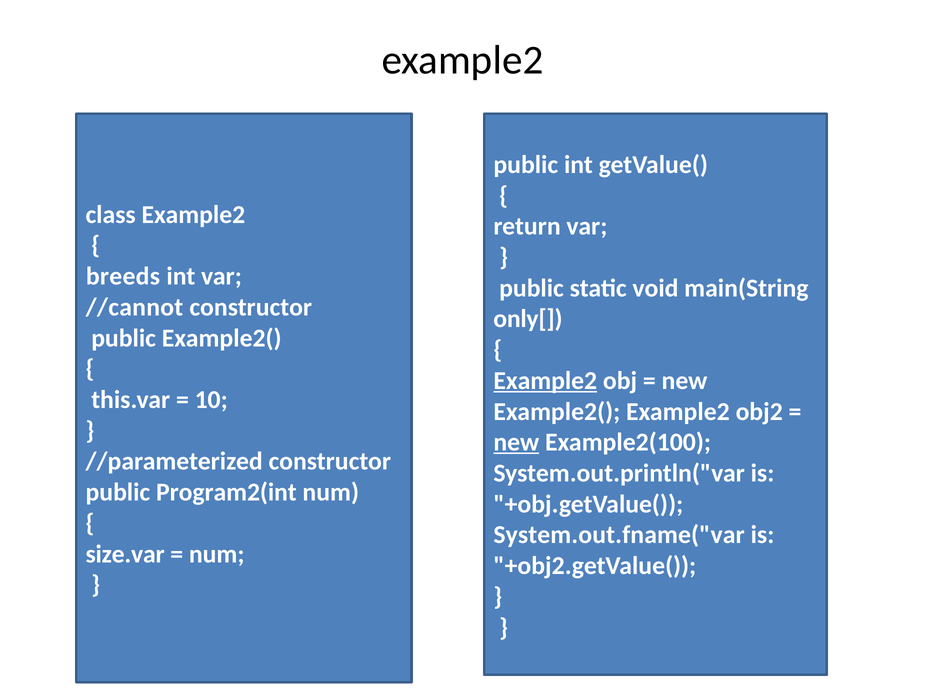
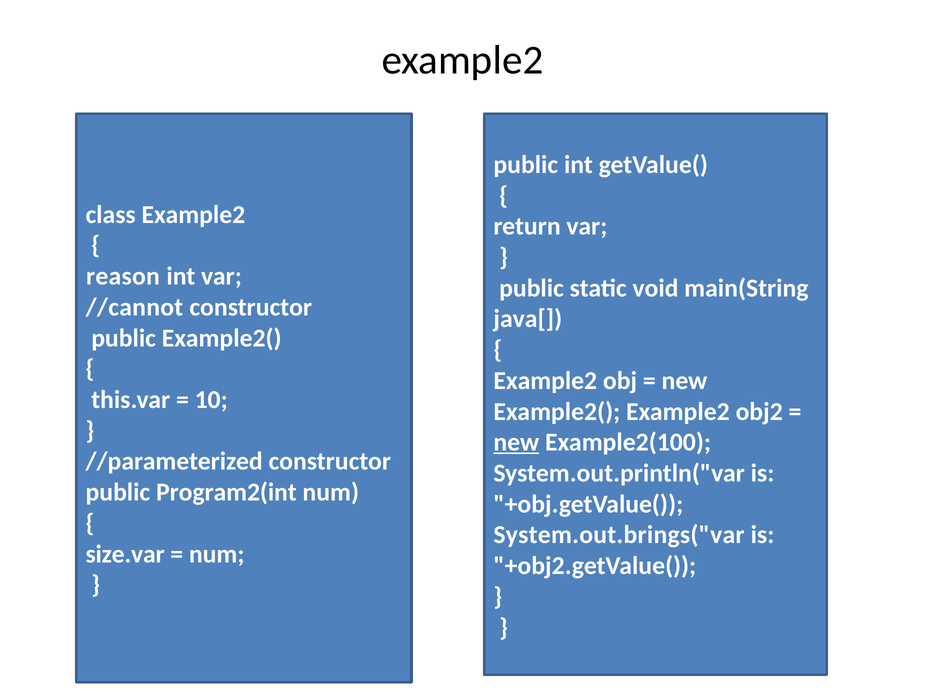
breeds: breeds -> reason (123, 276)
only[: only[ -> java[ (528, 319)
Example2 underline: present -> none (545, 381)
System.out.fname("var: System.out.fname("var -> System.out.brings("var (619, 535)
